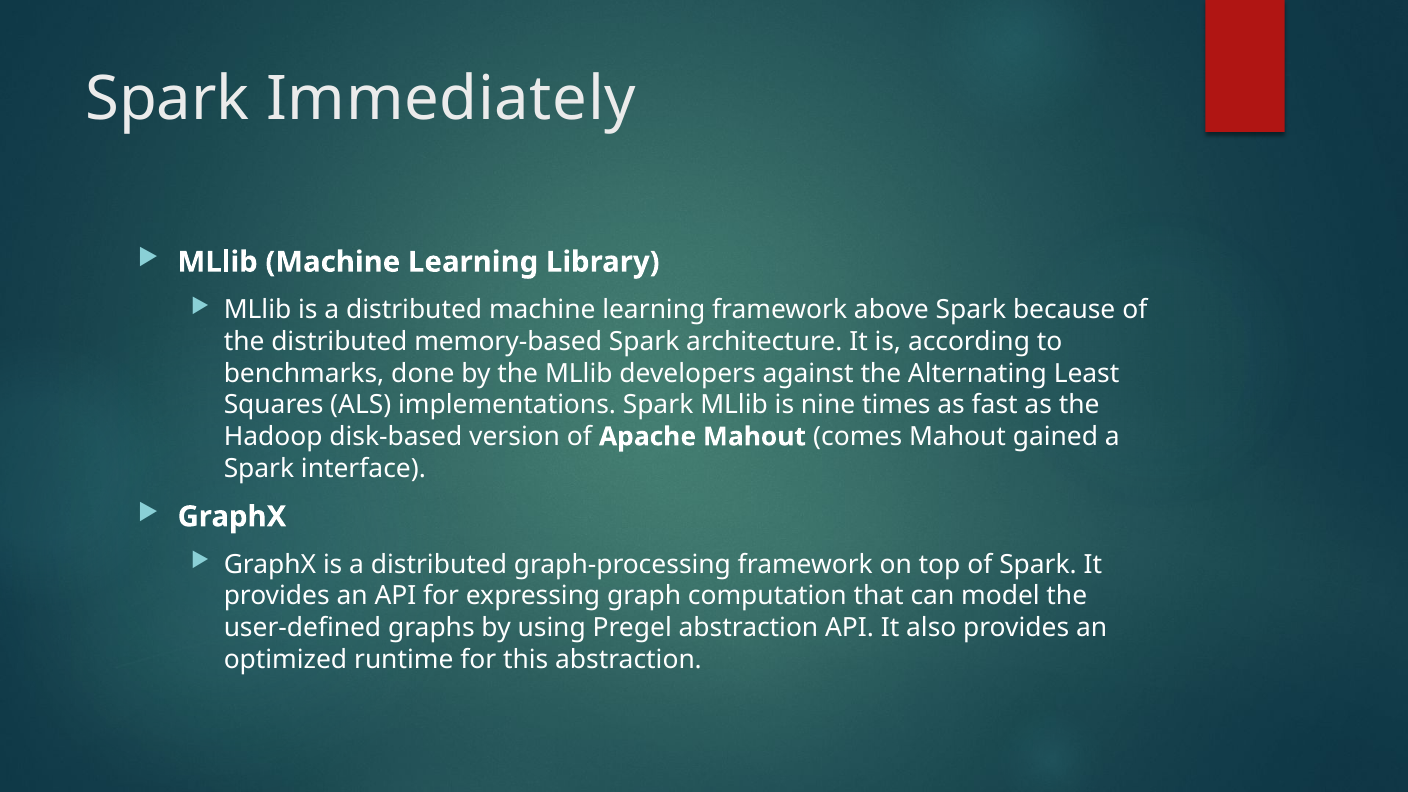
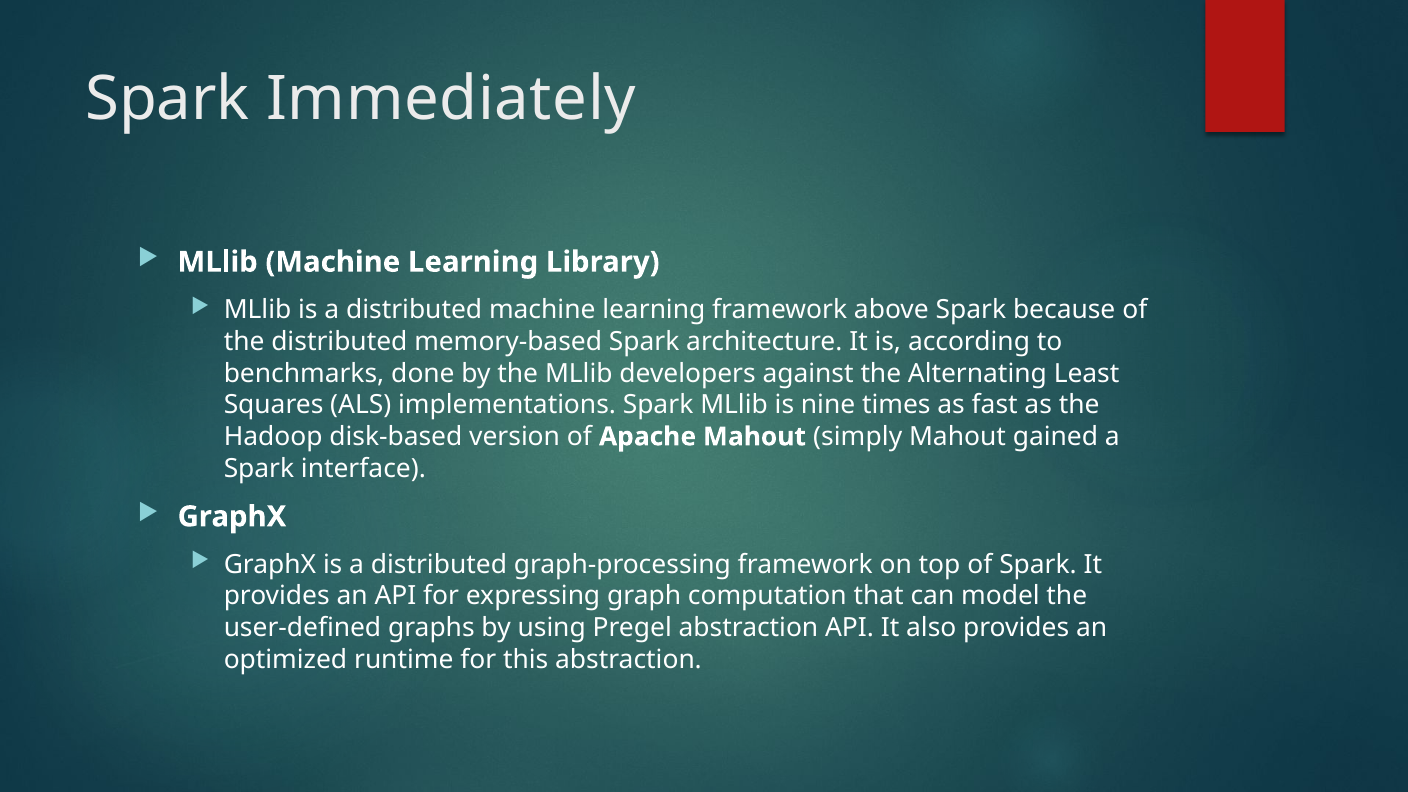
comes: comes -> simply (858, 437)
